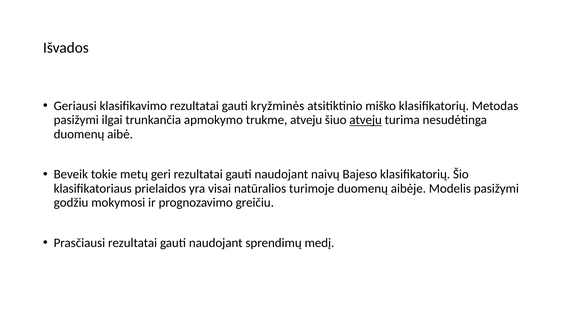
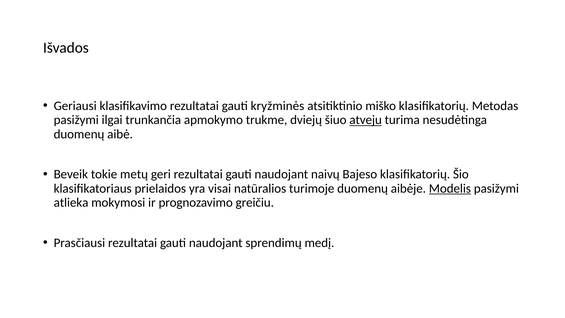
trukme atveju: atveju -> dviejų (306, 120)
Modelis underline: none -> present (450, 188)
godžiu: godžiu -> atlieka (71, 203)
